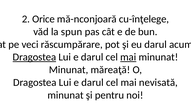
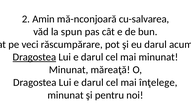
Orice: Orice -> Amin (43, 19)
cu-înţelege: cu-înţelege -> cu-salvarea (144, 19)
mai underline: present -> none (128, 57)
nevisată: nevisată -> înţelege (158, 83)
